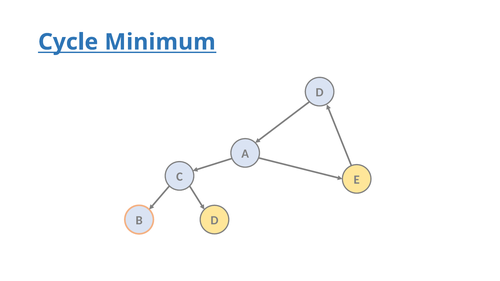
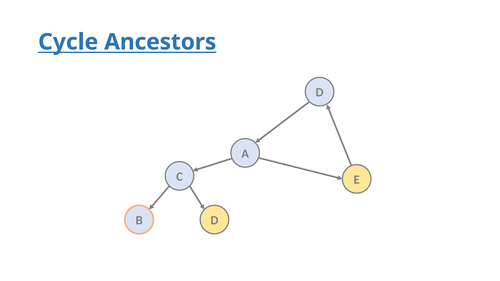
Minimum: Minimum -> Ancestors (160, 42)
